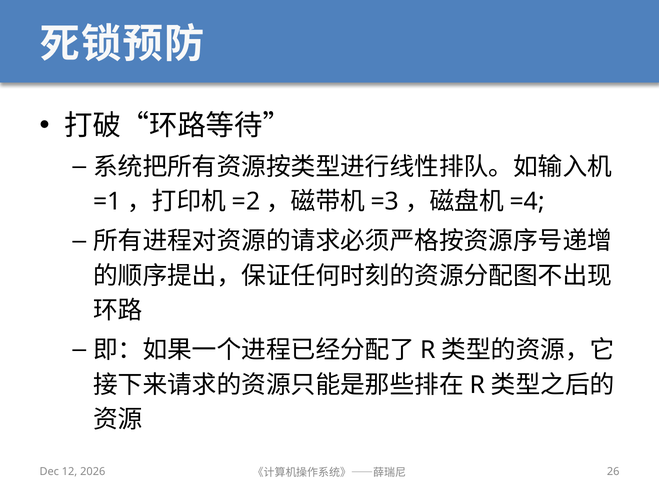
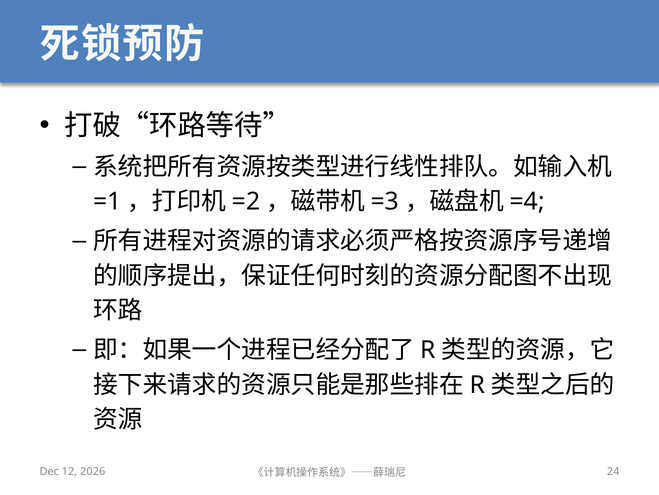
26: 26 -> 24 (613, 471)
